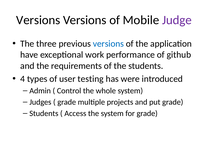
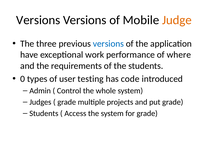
Judge colour: purple -> orange (177, 20)
github: github -> where (179, 55)
4: 4 -> 0 (23, 79)
were: were -> code (130, 79)
